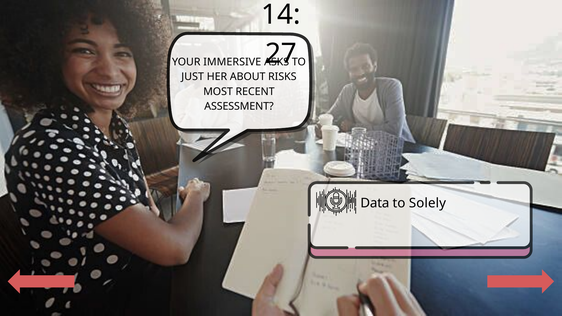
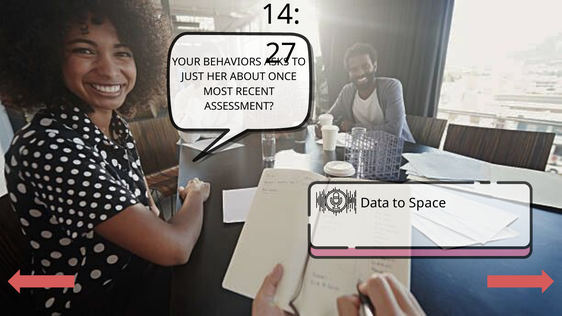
IMMERSIVE: IMMERSIVE -> BEHAVIORS (232, 62)
RISKS: RISKS -> ONCE (282, 77)
Solely: Solely -> Space (427, 203)
